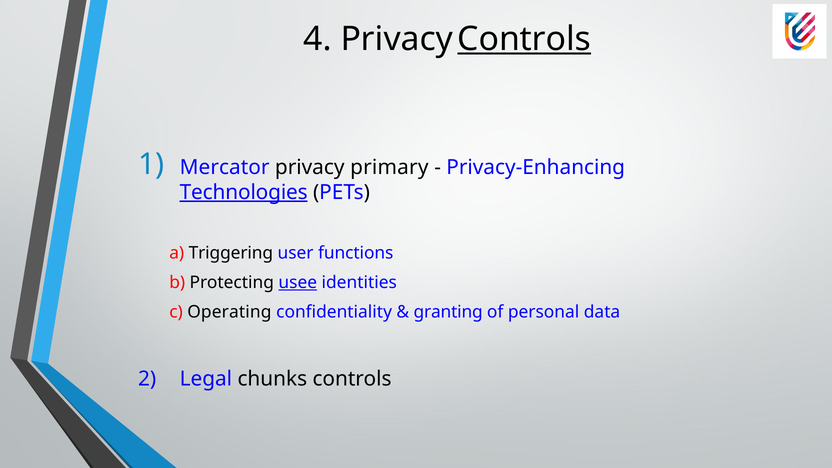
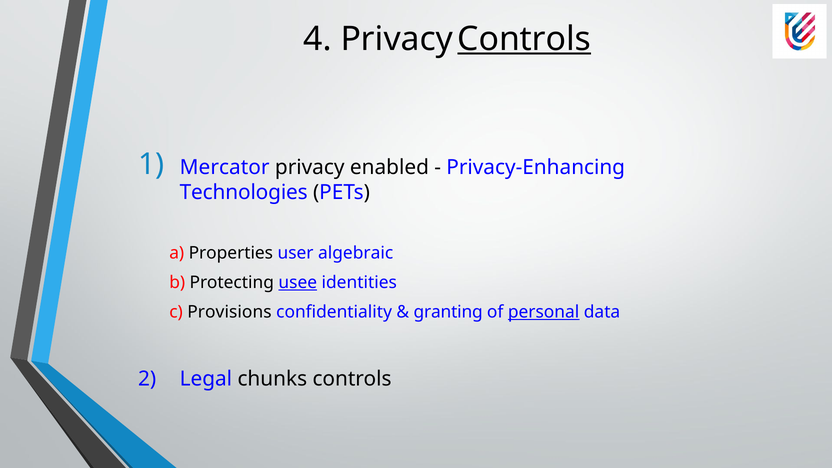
primary: primary -> enabled (389, 167)
Technologies underline: present -> none (244, 192)
Triggering: Triggering -> Properties (231, 253)
functions: functions -> algebraic (356, 253)
Operating: Operating -> Provisions (229, 312)
personal underline: none -> present (544, 312)
